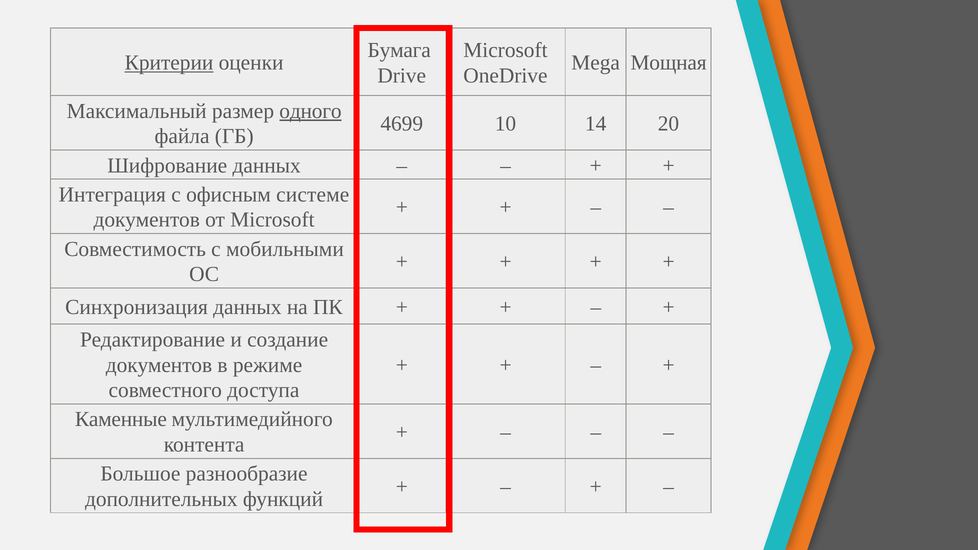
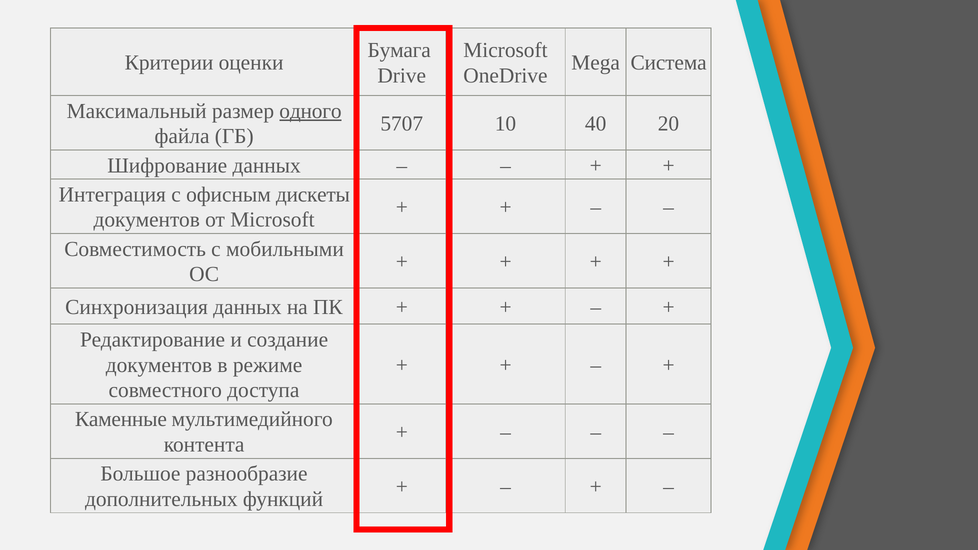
Критерии underline: present -> none (169, 63)
Мощная: Мощная -> Система (669, 63)
4699: 4699 -> 5707 (402, 124)
14: 14 -> 40 (596, 124)
системе: системе -> дискеты (313, 195)
